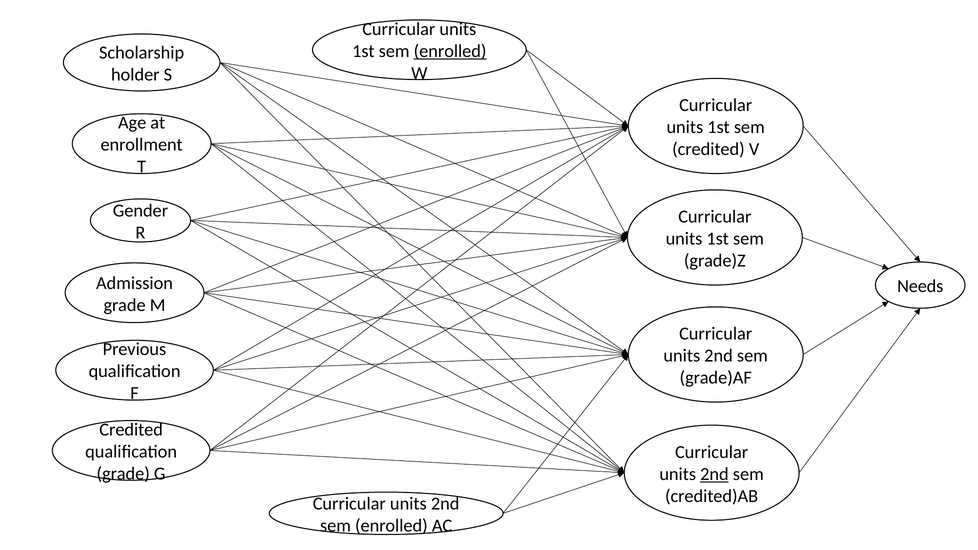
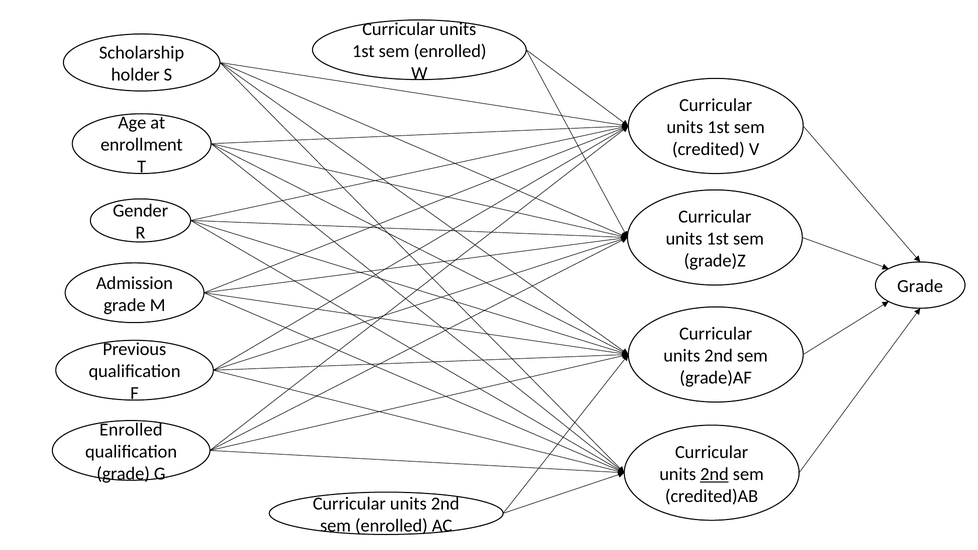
enrolled underline: present -> none (450, 51)
Needs: Needs -> Grade (920, 286)
Credited: Credited -> Enrolled (131, 430)
